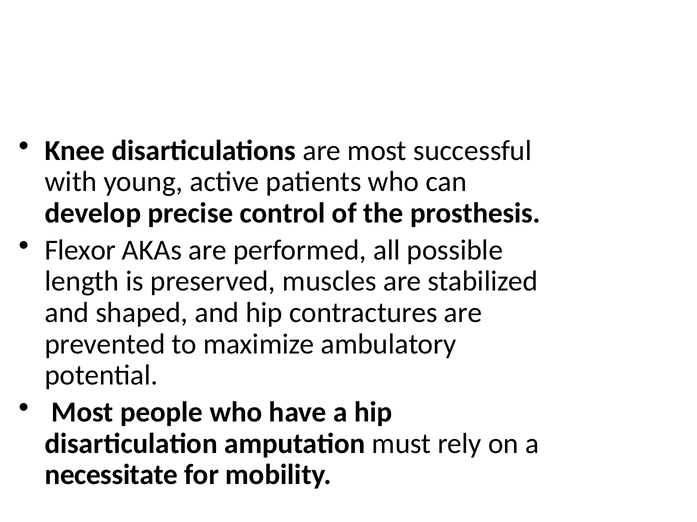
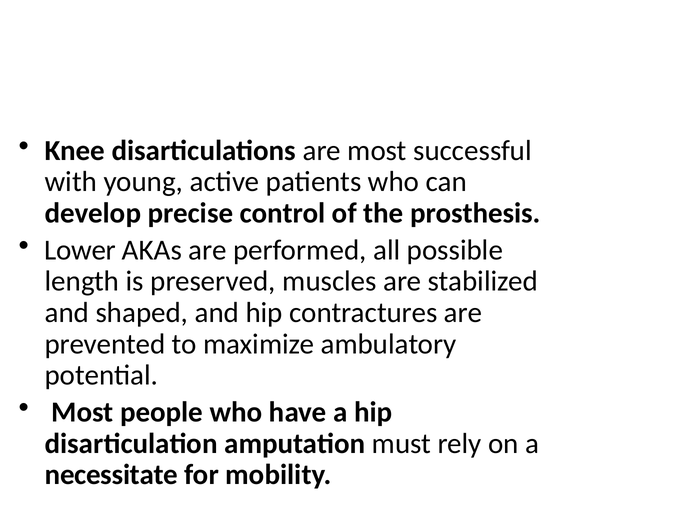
Flexor: Flexor -> Lower (80, 250)
